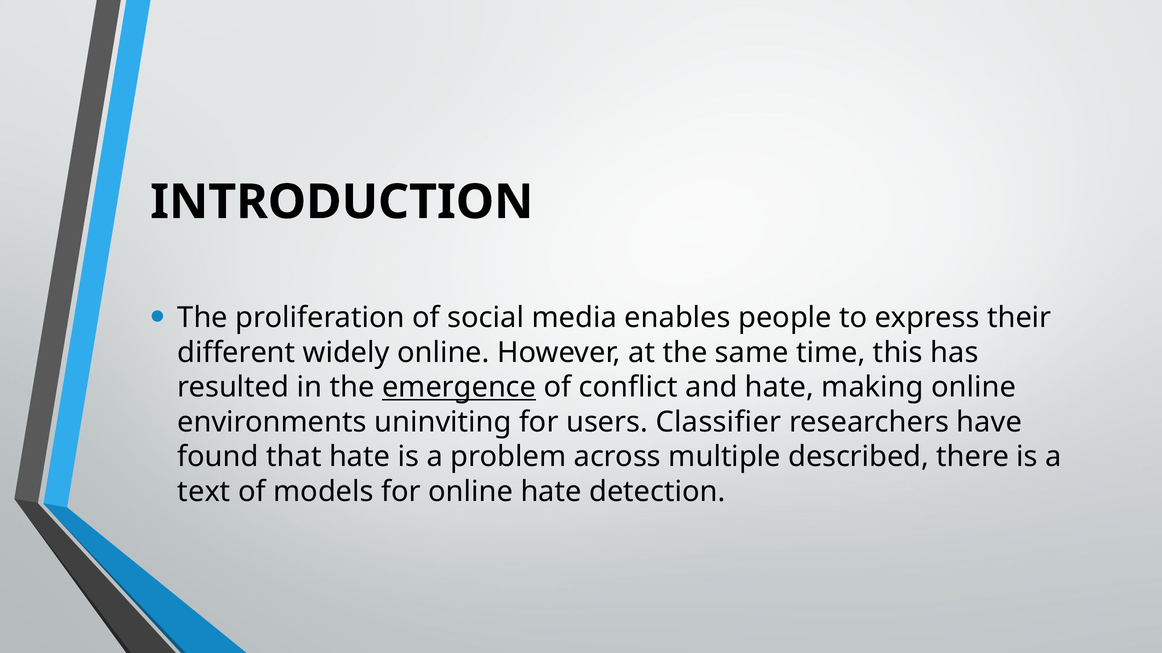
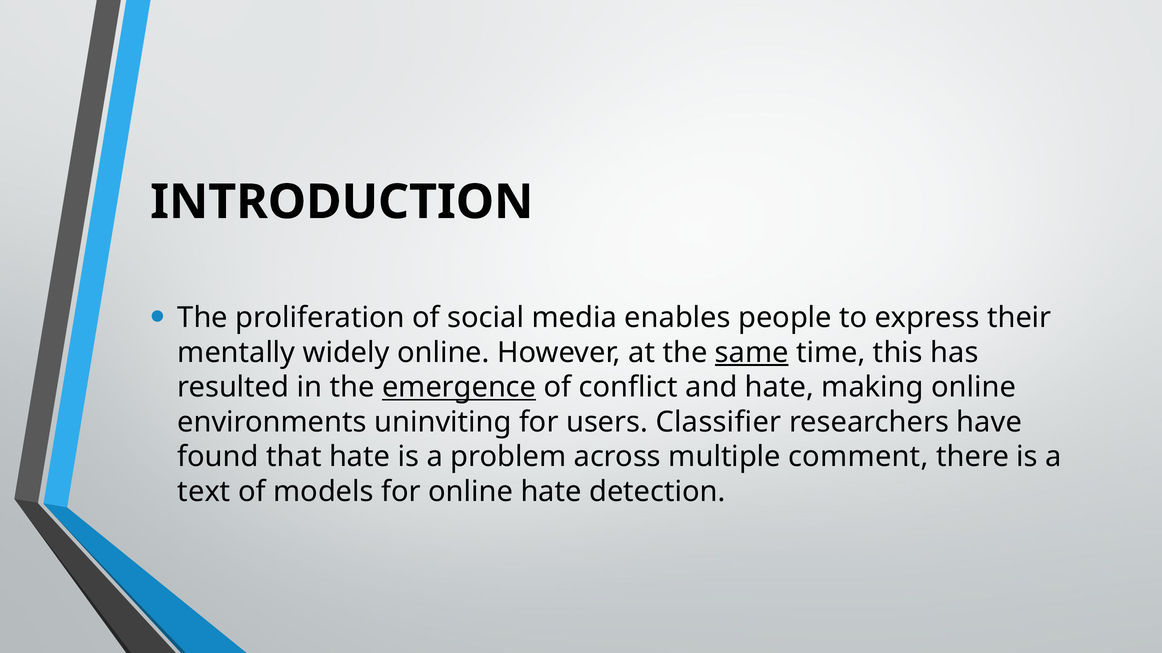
different: different -> mentally (236, 353)
same underline: none -> present (752, 353)
described: described -> comment (858, 457)
